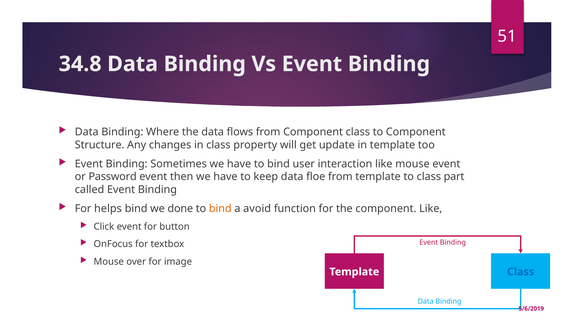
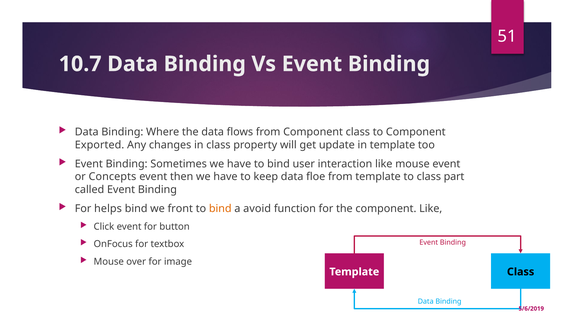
34.8: 34.8 -> 10.7 (80, 64)
Structure: Structure -> Exported (100, 145)
Password: Password -> Concepts (112, 177)
done: done -> front (180, 208)
Class colour: blue -> black (521, 272)
